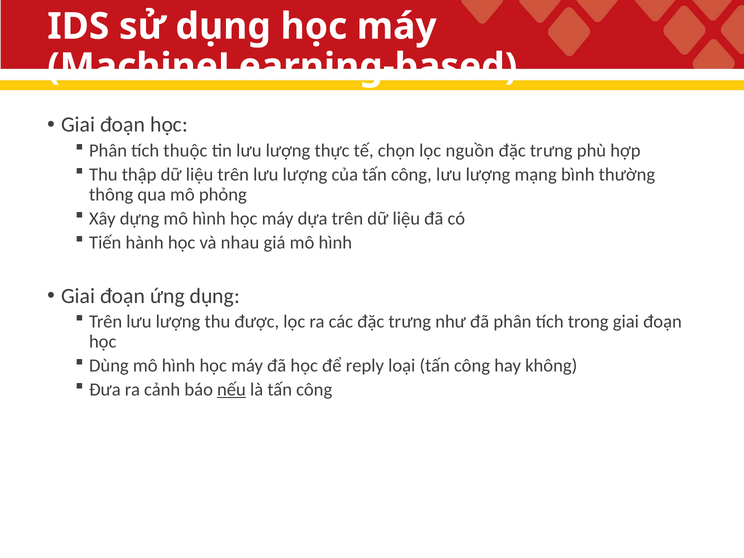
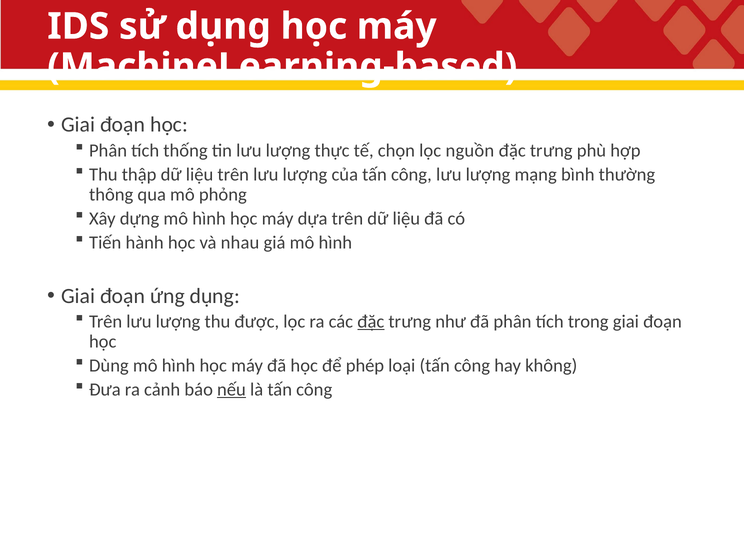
thuộc: thuộc -> thống (186, 150)
đặc underline: none -> present (371, 322)
reply: reply -> phép (365, 366)
